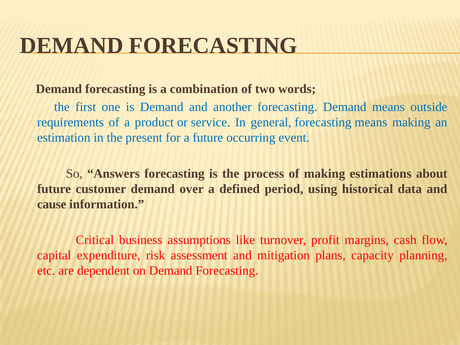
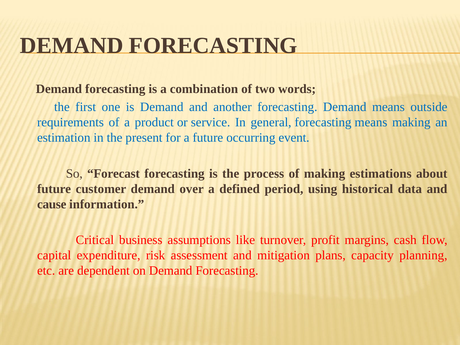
Answers: Answers -> Forecast (114, 173)
